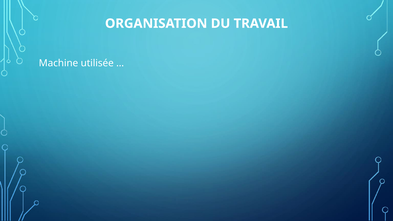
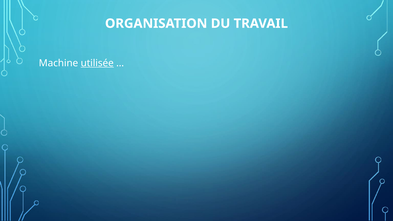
utilisée underline: none -> present (97, 63)
